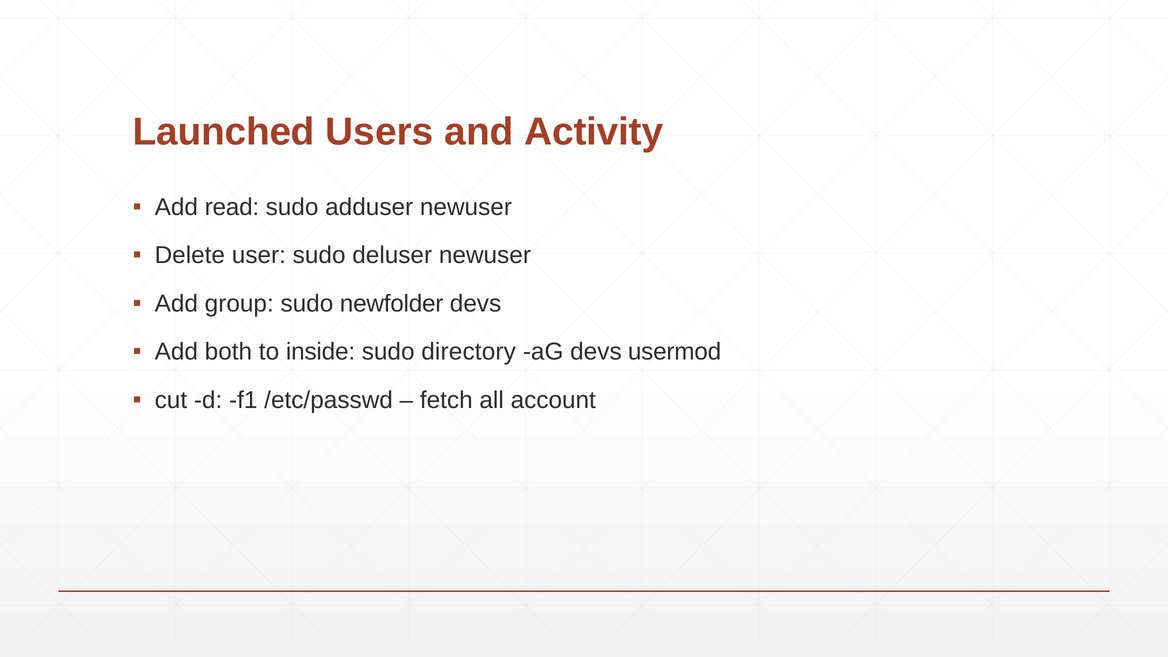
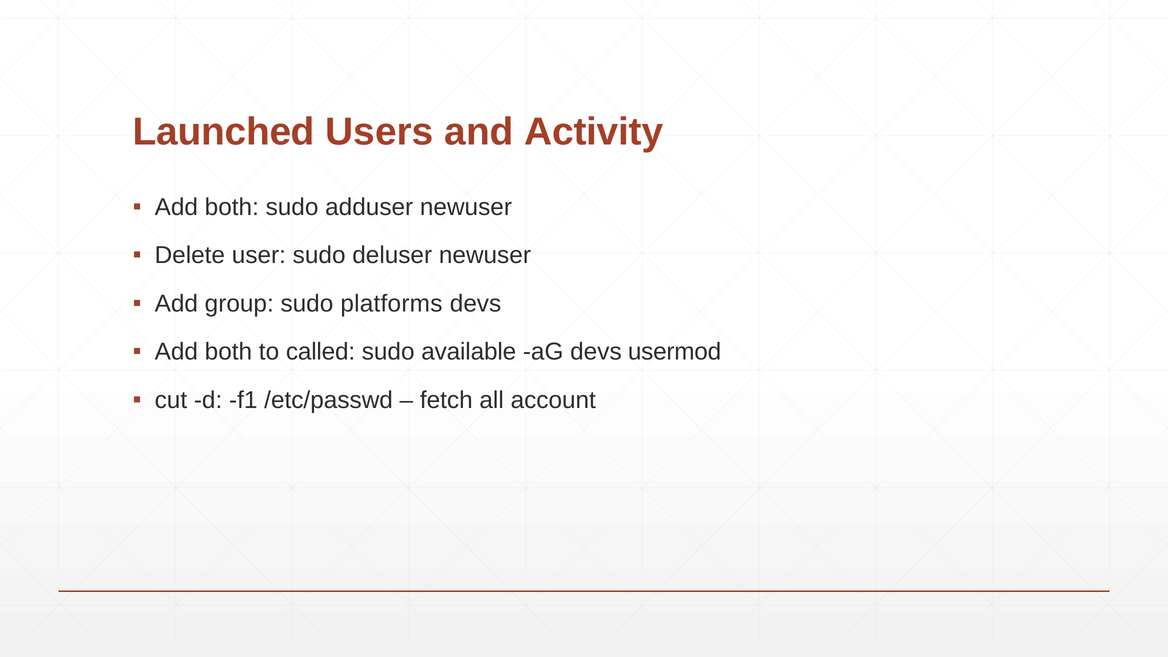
read: read -> both (232, 207)
newfolder: newfolder -> platforms (391, 304)
inside: inside -> called (321, 352)
directory: directory -> available (469, 352)
